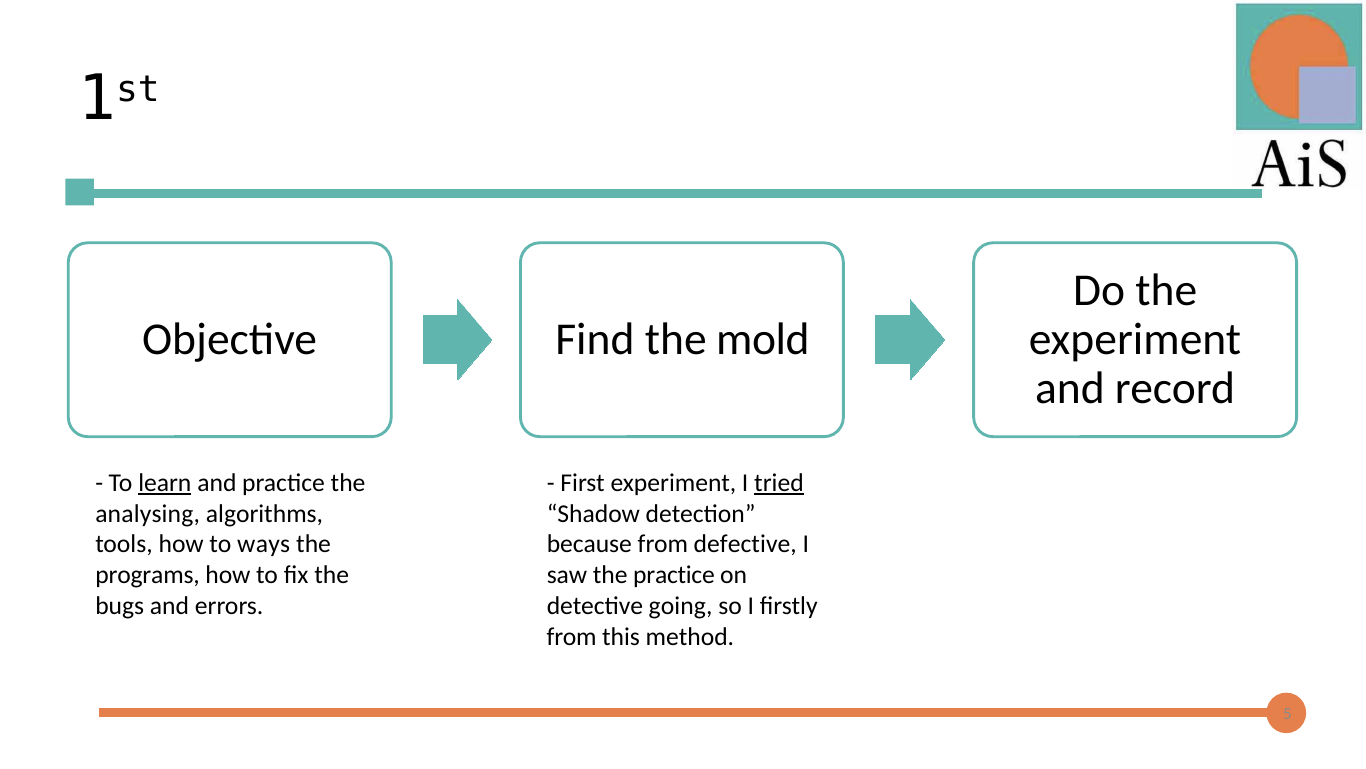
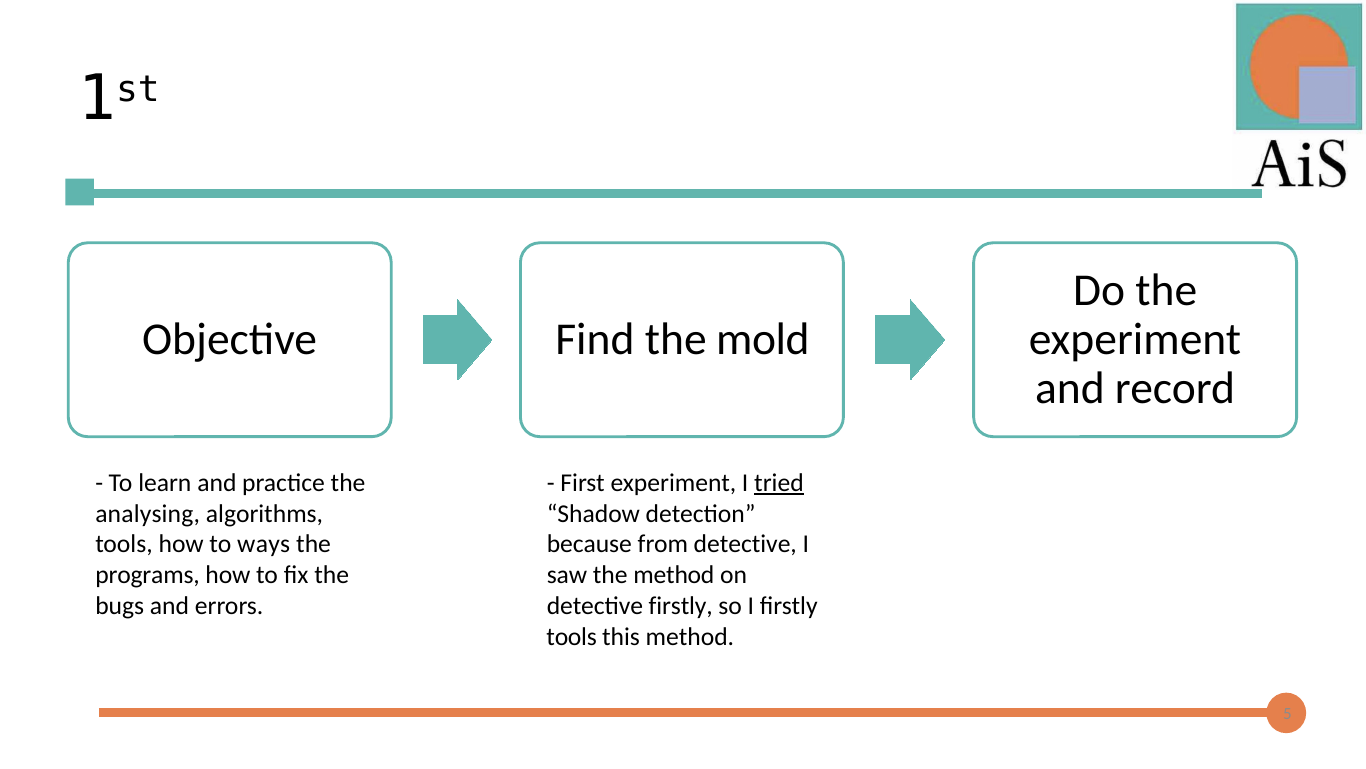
learn underline: present -> none (165, 483)
from defective: defective -> detective (745, 544)
the practice: practice -> method (674, 575)
detective going: going -> firstly (681, 606)
from: from -> tools (572, 636)
